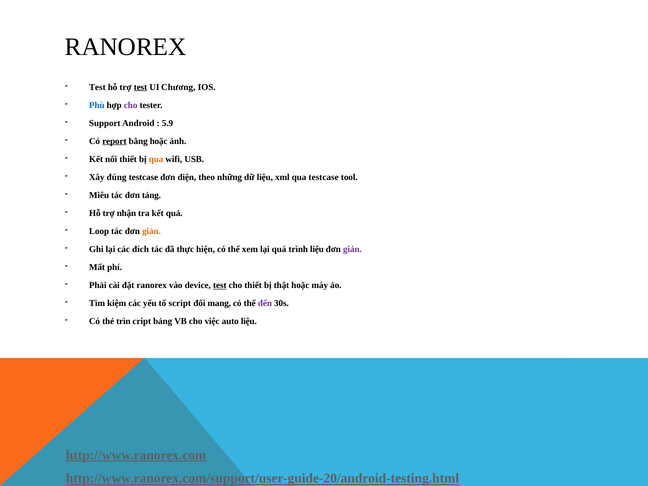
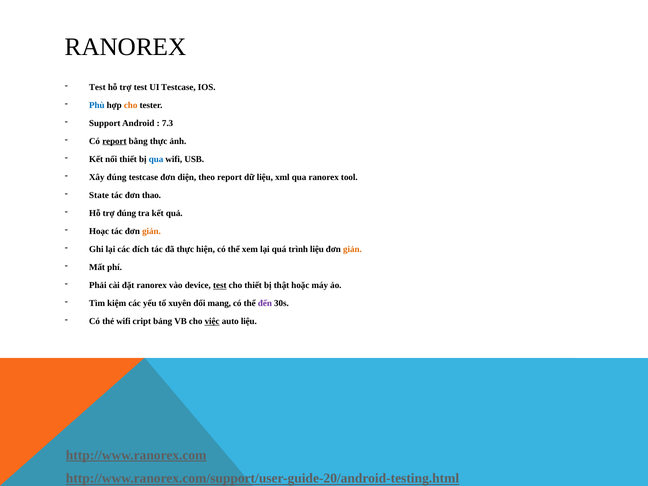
test underline: present -> none (140, 87)
UI Chương: Chương -> Testcase (178, 87)
cho colour: purple -> orange (131, 105)
5.9: 5.9 -> 7.3 (168, 123)
bằng hoặc: hoặc -> thực (159, 141)
qua colour: orange -> blue (156, 159)
theo những: những -> report (230, 177)
qua testcase: testcase -> ranorex (324, 177)
Miêu: Miêu -> State (99, 195)
tảng: tảng -> thao (152, 195)
trợ nhận: nhận -> đúng (126, 213)
Loop: Loop -> Hoạc (99, 231)
giản colour: purple -> orange (352, 249)
script: script -> xuyên (180, 303)
thẻ trìn: trìn -> wifi (123, 321)
việc underline: none -> present (212, 321)
